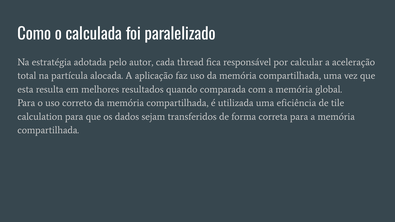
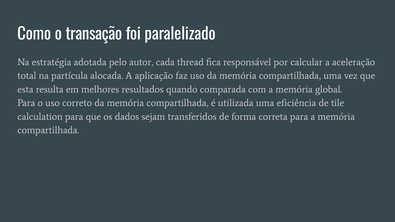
calculada: calculada -> transação (94, 34)
